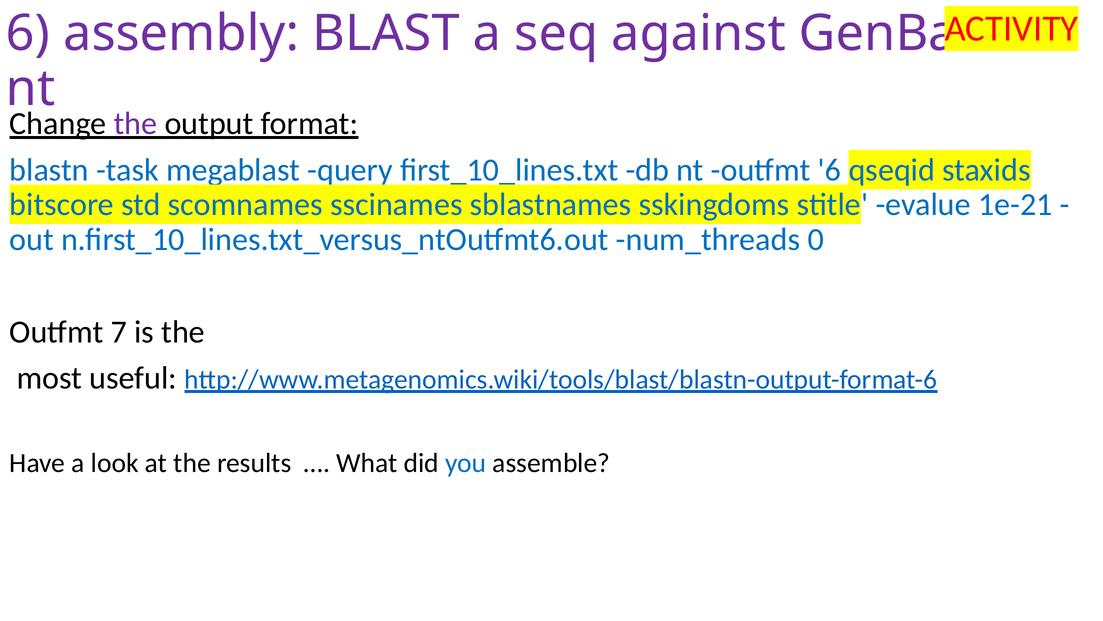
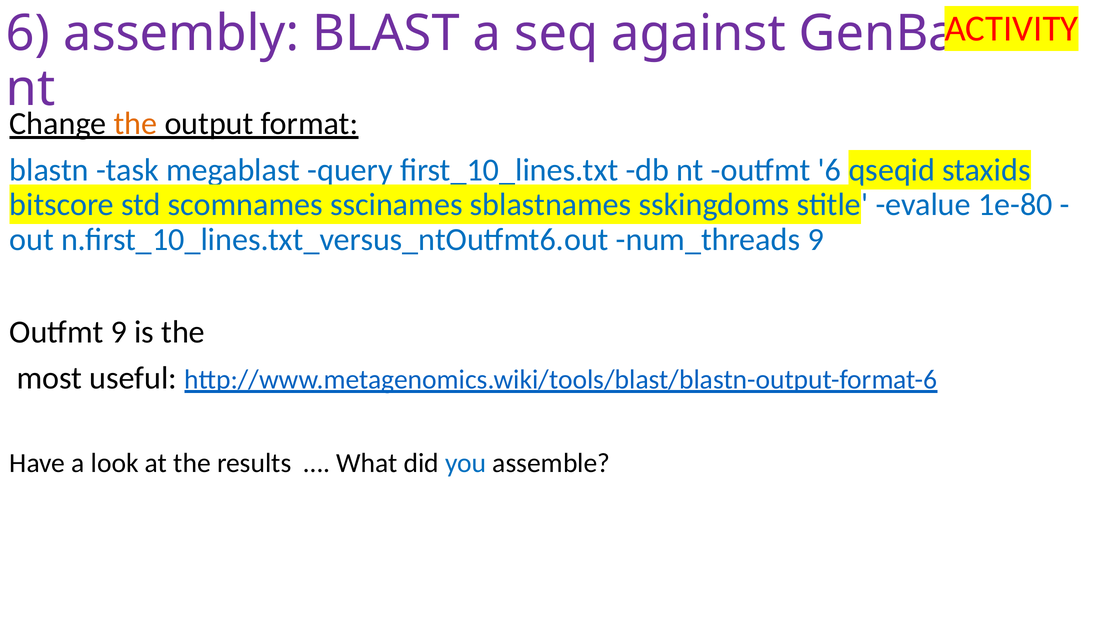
the colour: purple -> orange (136, 124)
1e-21: 1e-21 -> 1e-80 (1015, 205)
num_threads 0: 0 -> 9 (816, 239)
Outfmt 7: 7 -> 9 (119, 332)
